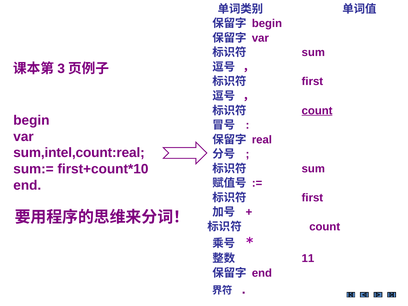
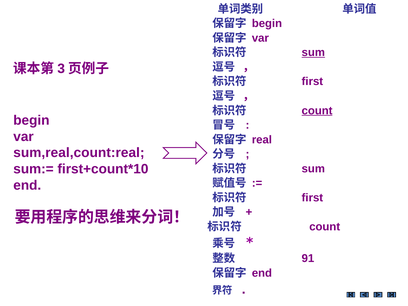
sum underline: none -> present (313, 53)
sum,intel,count:real: sum,intel,count:real -> sum,real,count:real (79, 153)
11: 11 -> 91 (308, 259)
